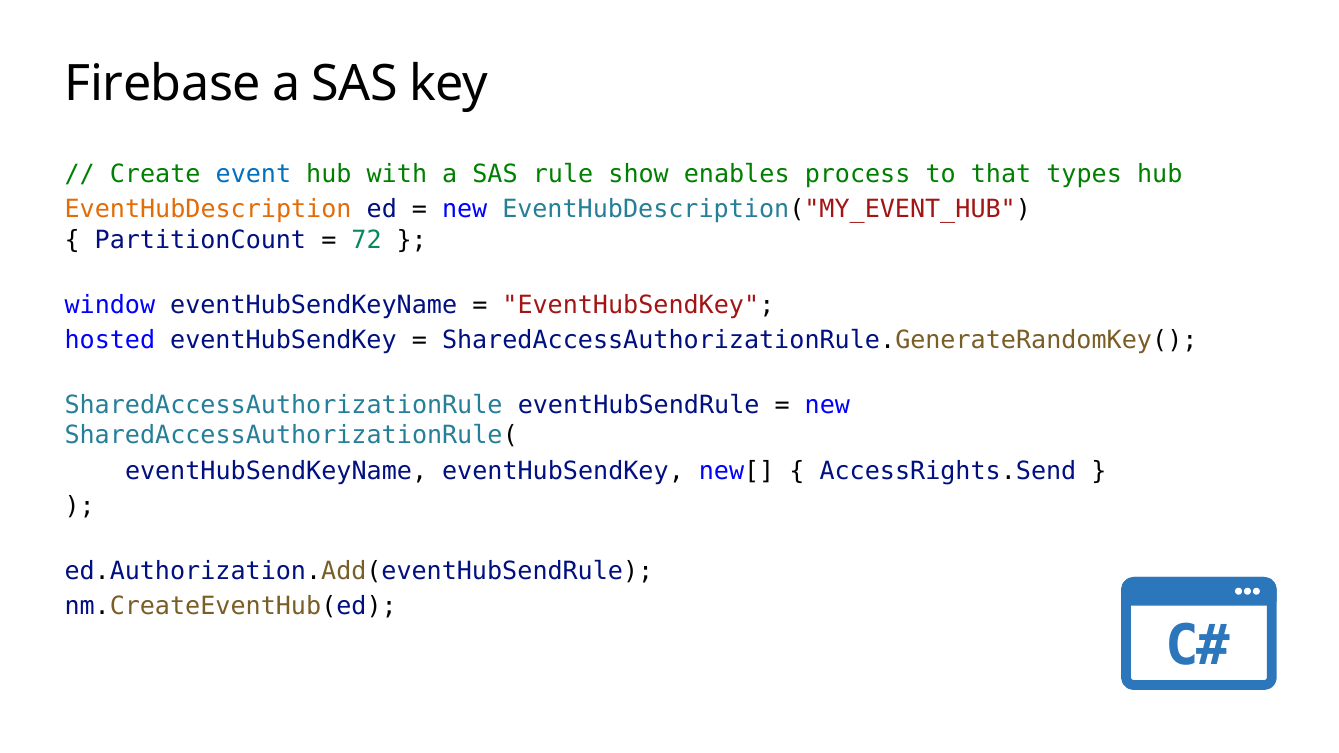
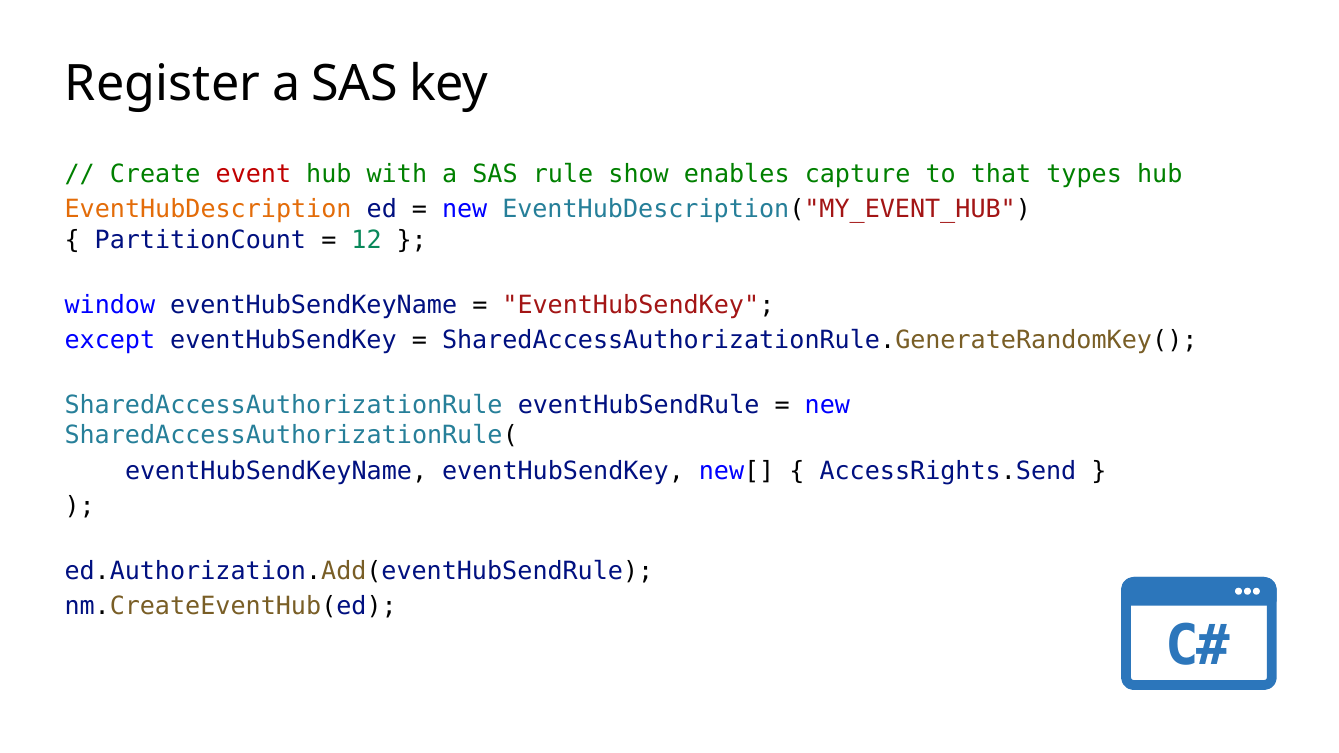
Firebase: Firebase -> Register (163, 84)
event colour: blue -> red (253, 175)
process: process -> capture (858, 175)
72: 72 -> 12 (367, 240)
hosted: hosted -> except (110, 340)
